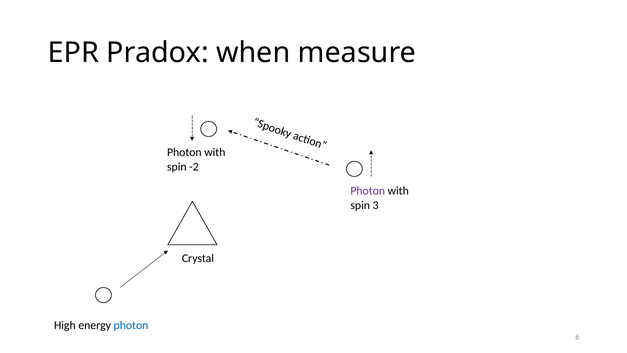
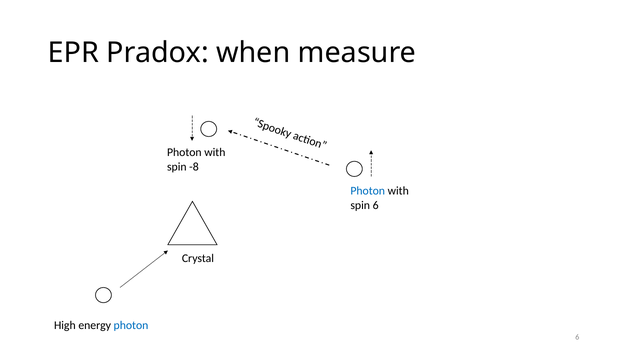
-2: -2 -> -8 (194, 167)
Photon colour: purple -> blue (368, 191)
spin 3: 3 -> 6 (376, 205)
